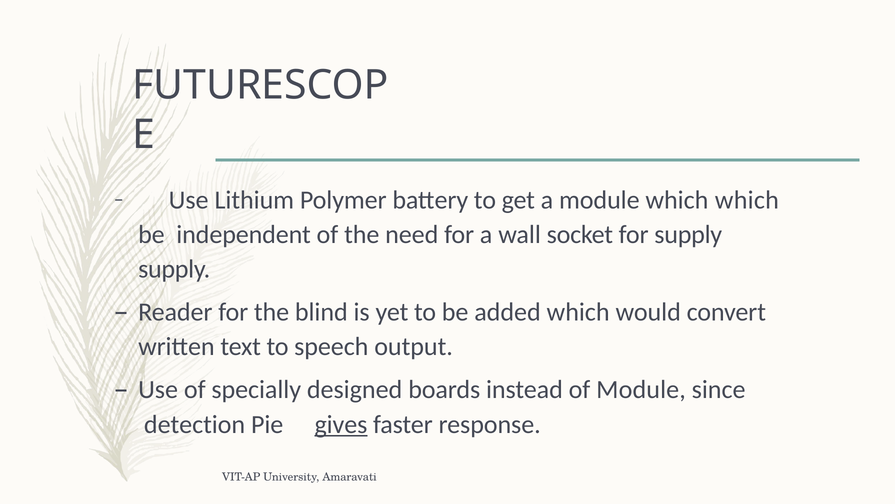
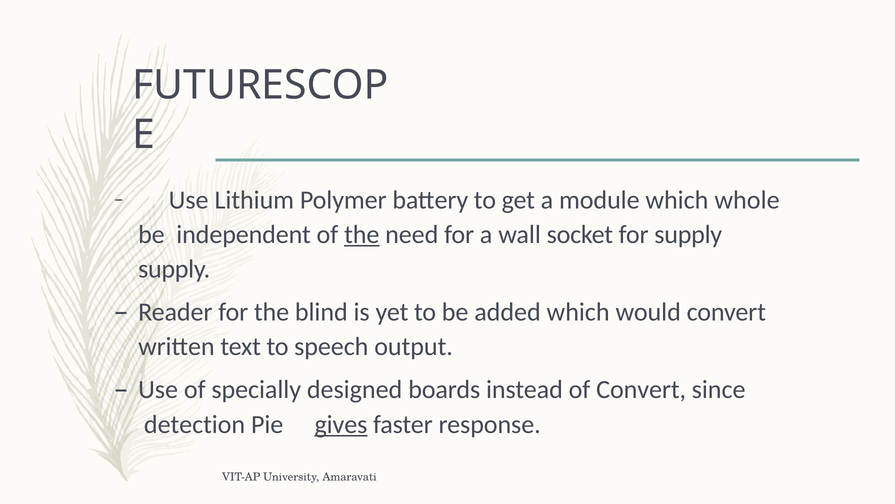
which which: which -> whole (747, 200)
the underline: none -> present (362, 234)
of Module: Module -> Convert (641, 389)
